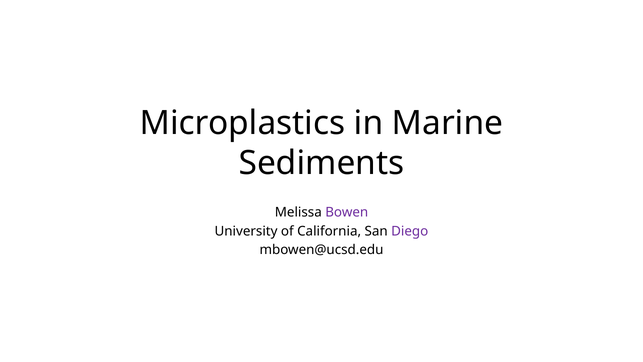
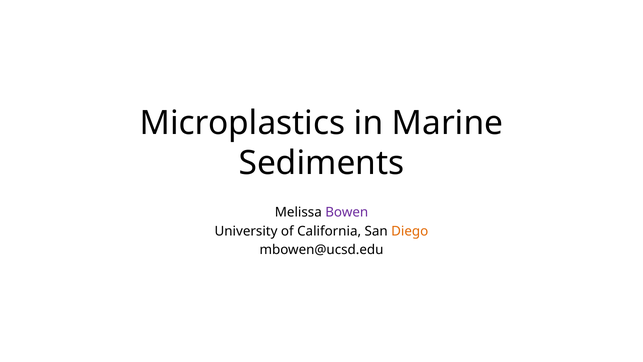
Diego colour: purple -> orange (410, 231)
